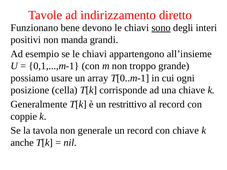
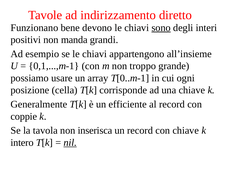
restrittivo: restrittivo -> efficiente (128, 104)
generale: generale -> inserisca (95, 131)
anche: anche -> intero (22, 143)
nil underline: none -> present (70, 143)
